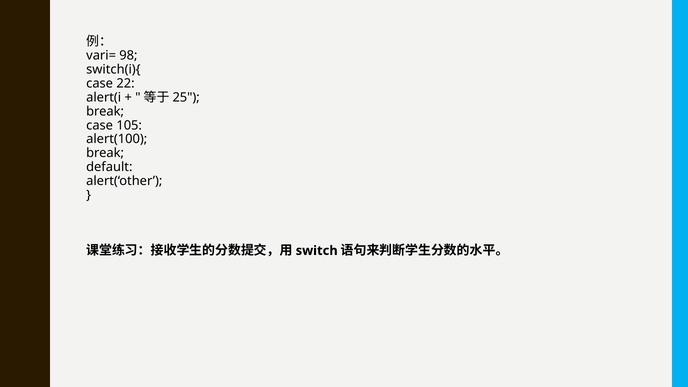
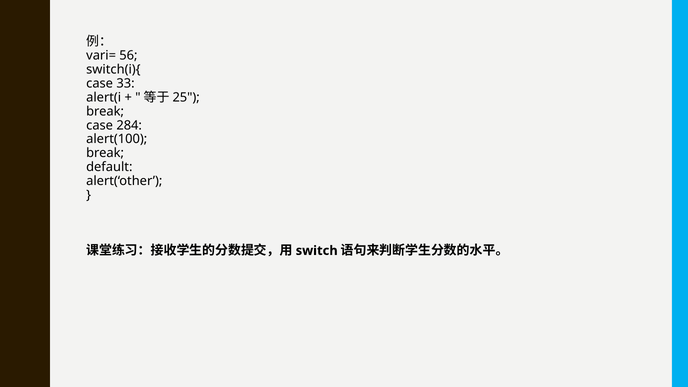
98: 98 -> 56 (128, 56)
22: 22 -> 33 (125, 83)
105: 105 -> 284 (129, 125)
